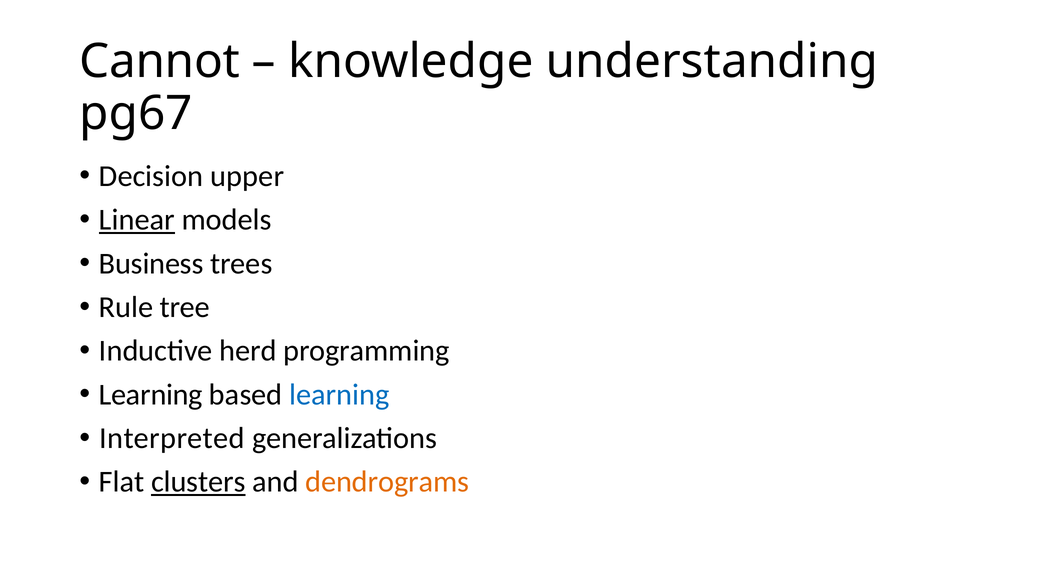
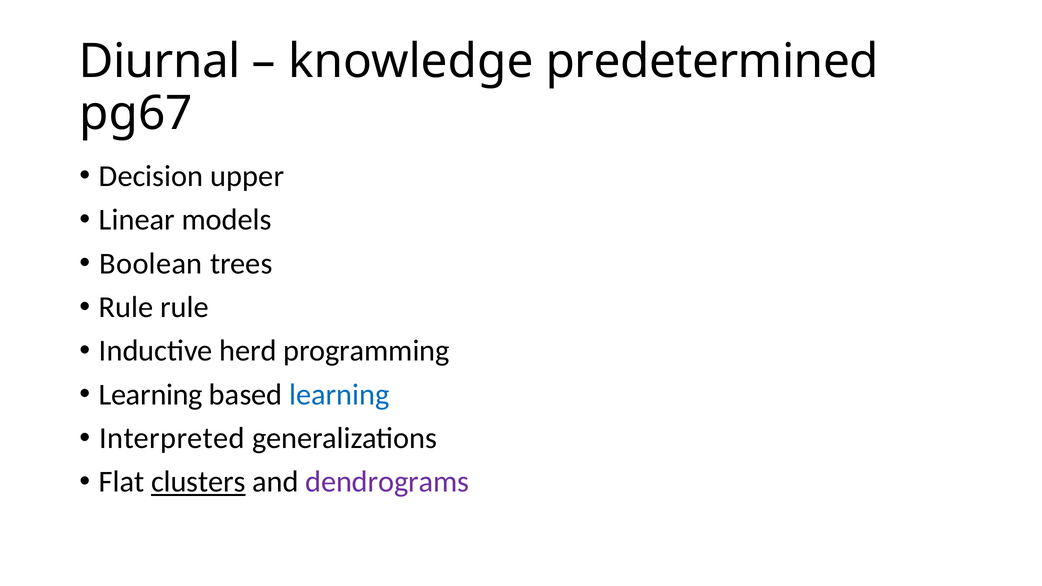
Cannot: Cannot -> Diurnal (160, 62)
understanding: understanding -> predetermined (712, 62)
Linear underline: present -> none (137, 220)
Business: Business -> Boolean (151, 264)
Rule tree: tree -> rule (185, 307)
dendrograms colour: orange -> purple (387, 482)
